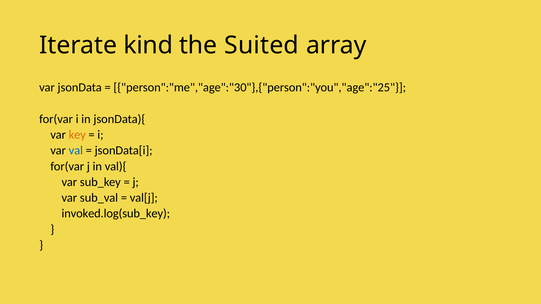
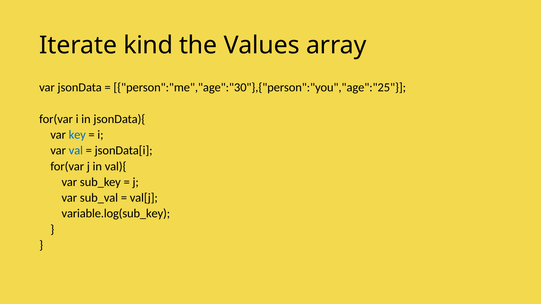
Suited: Suited -> Values (262, 45)
key colour: orange -> blue (77, 135)
invoked.log(sub_key: invoked.log(sub_key -> variable.log(sub_key (116, 214)
